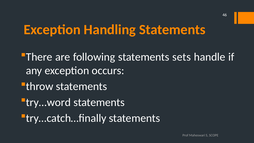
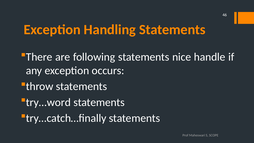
sets: sets -> nice (182, 57)
